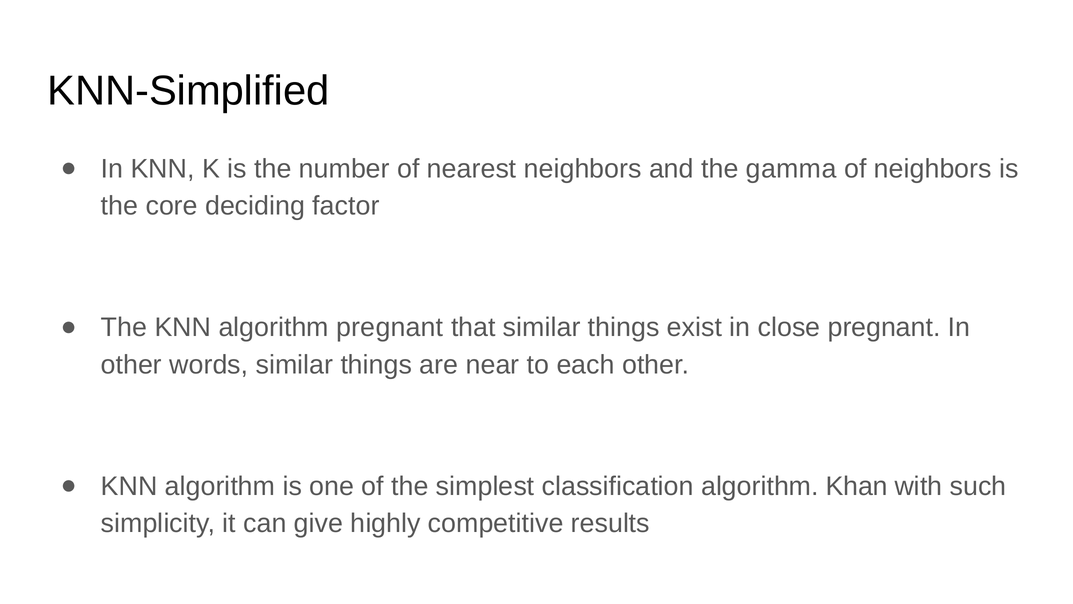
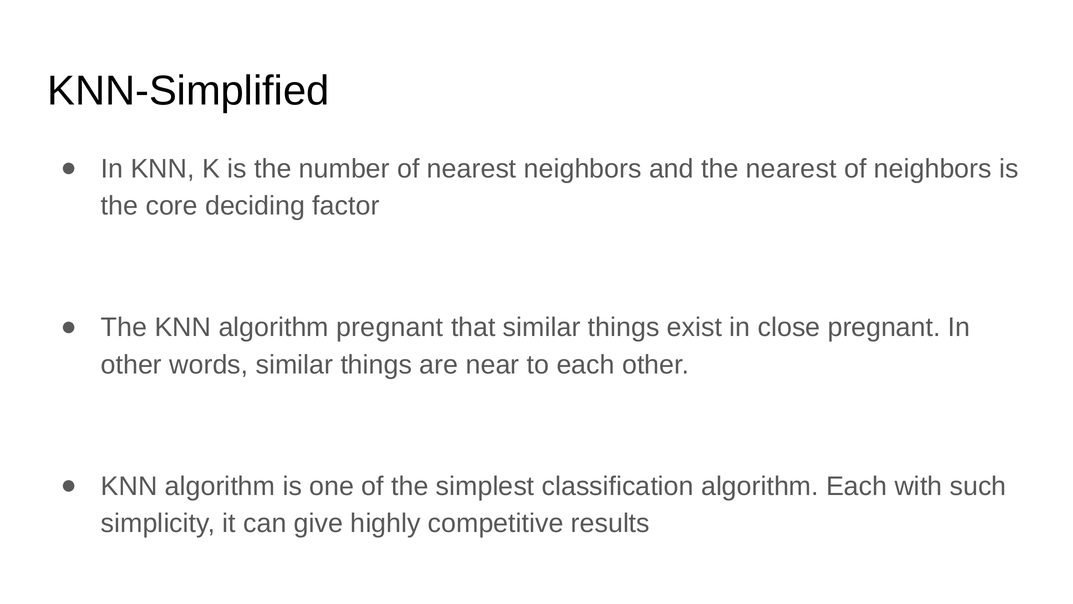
the gamma: gamma -> nearest (791, 169)
algorithm Khan: Khan -> Each (857, 486)
